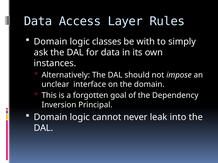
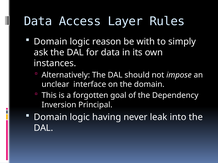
classes: classes -> reason (107, 42)
cannot: cannot -> having (107, 118)
